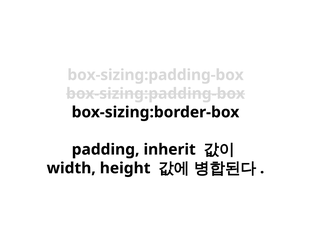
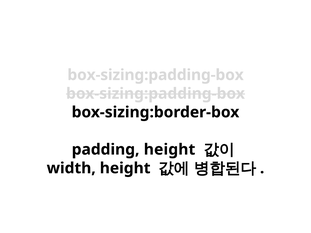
padding inherit: inherit -> height (170, 150)
